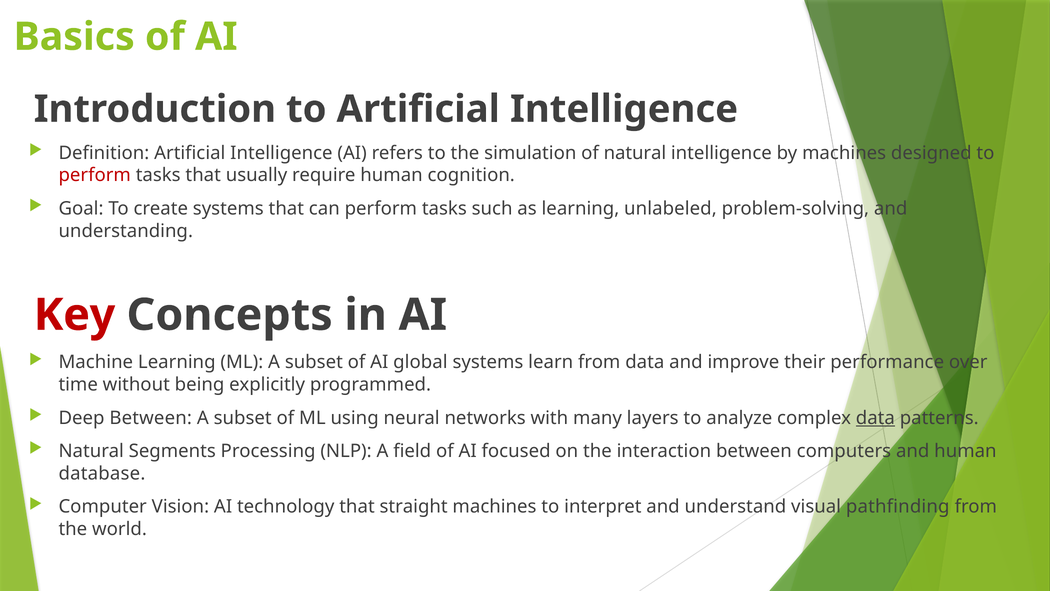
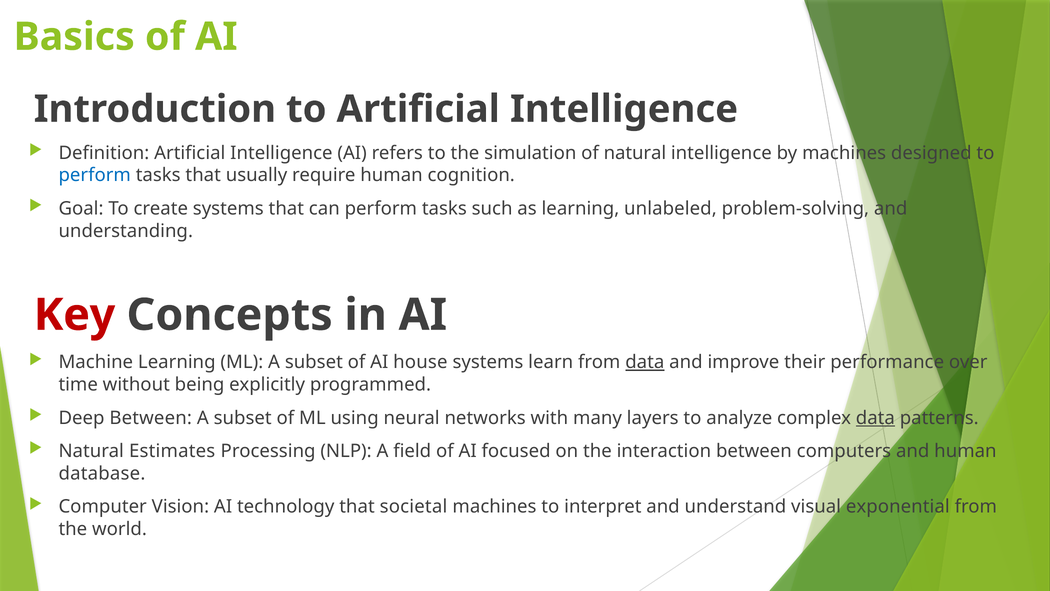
perform colour: red -> blue (95, 175)
global: global -> house (420, 362)
data underline: none -> present (645, 362)
Segments: Segments -> Estimates (172, 451)
straight: straight -> societal (413, 506)
pathfinding: pathfinding -> exponential (898, 506)
